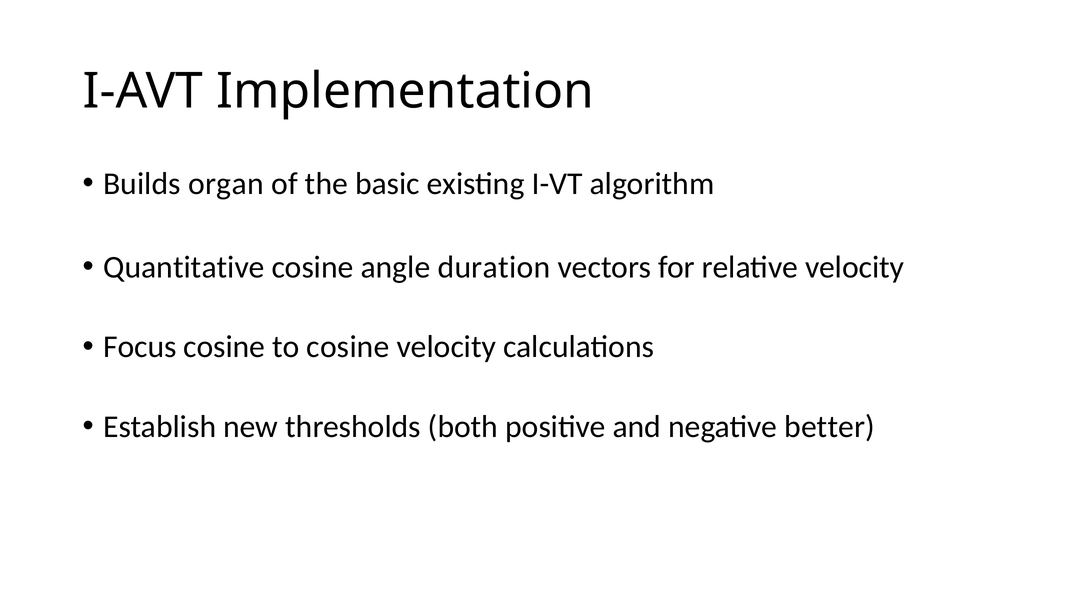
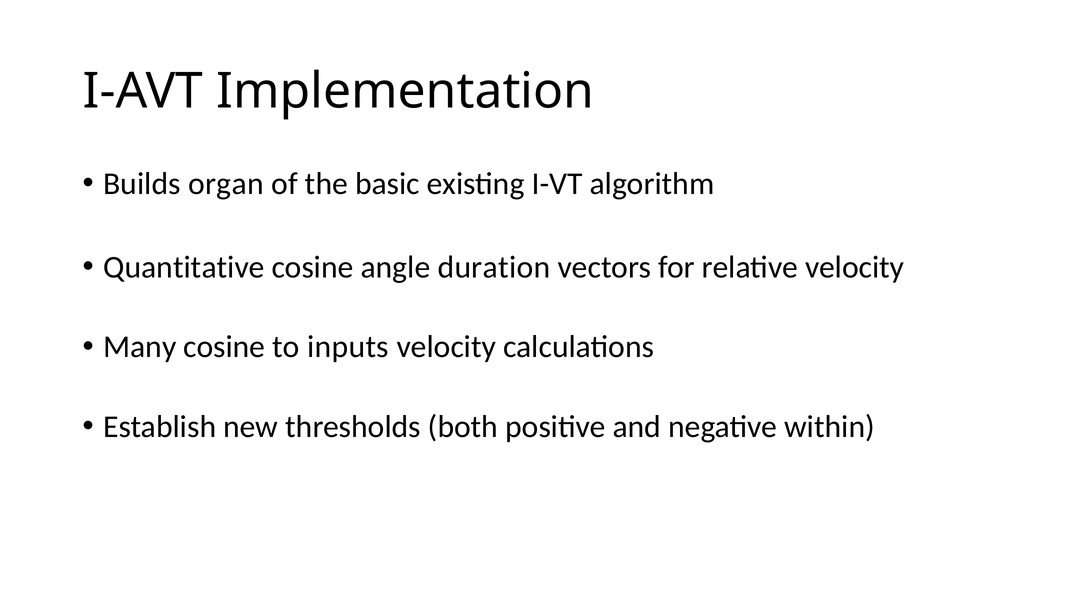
Focus: Focus -> Many (140, 347)
to cosine: cosine -> inputs (348, 347)
better: better -> within (830, 427)
